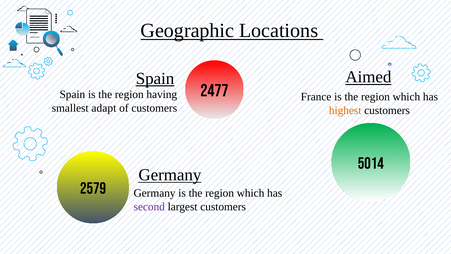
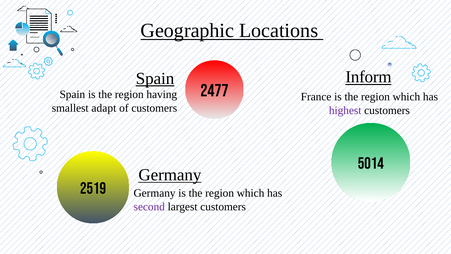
Aimed: Aimed -> Inform (368, 77)
highest colour: orange -> purple (345, 110)
2579: 2579 -> 2519 (93, 188)
